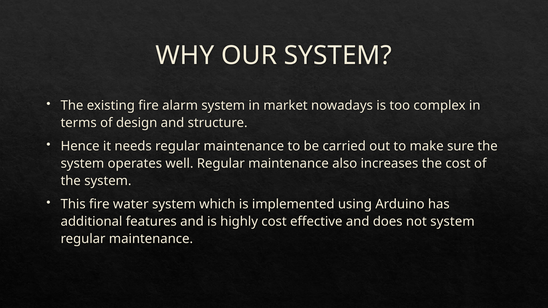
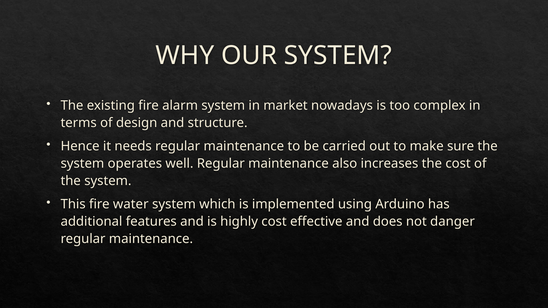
not system: system -> danger (453, 222)
